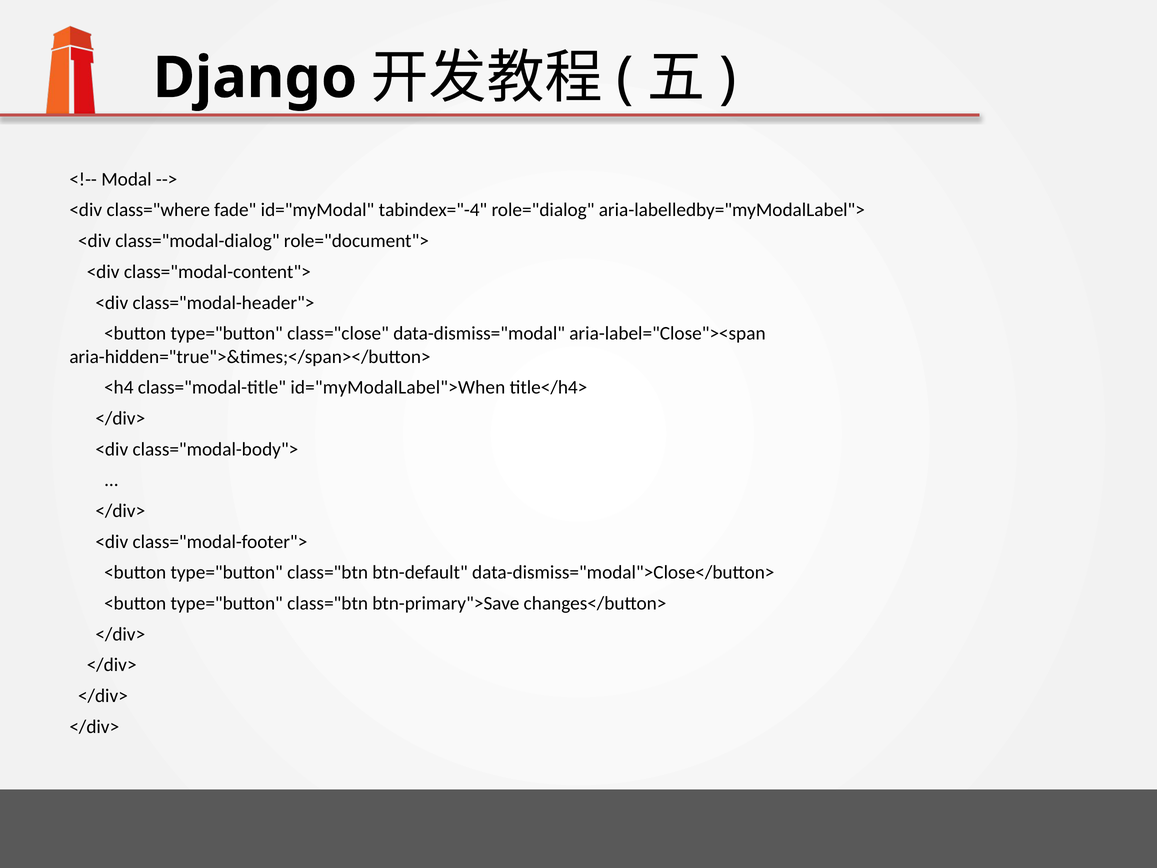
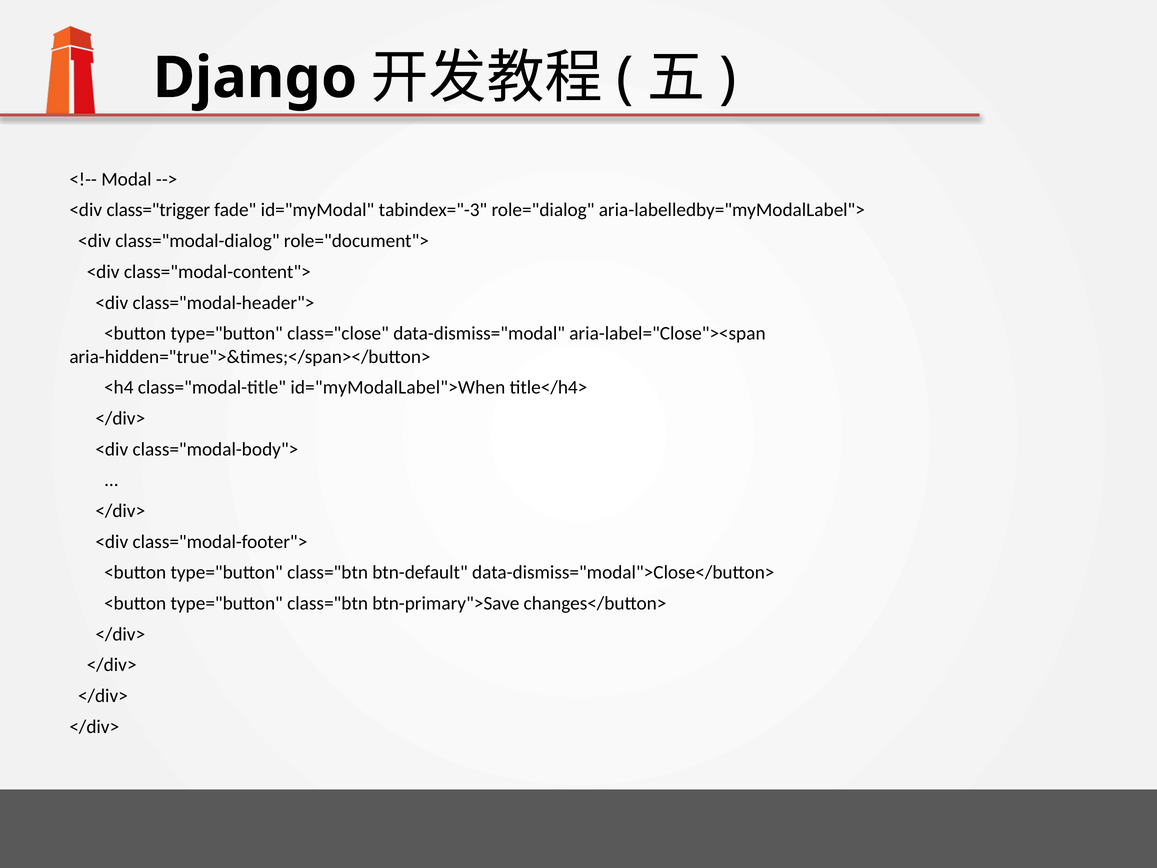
class="where: class="where -> class="trigger (158, 210)
tabindex="-4: tabindex="-4 -> tabindex="-3 (433, 210)
